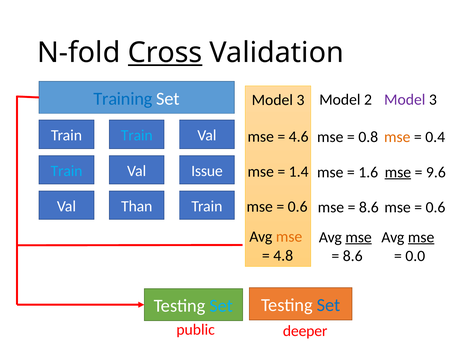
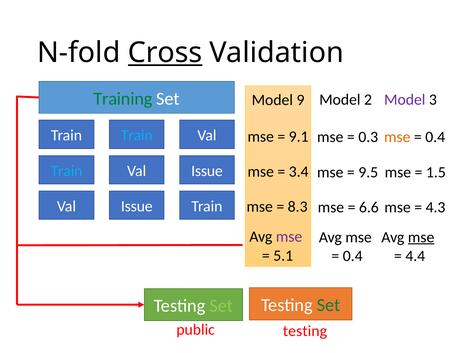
Training colour: blue -> green (123, 99)
3: 3 -> 9 (300, 100)
4.6: 4.6 -> 9.1 (299, 136)
0.8: 0.8 -> 0.3 (368, 137)
1.4: 1.4 -> 3.4 (299, 171)
1.6: 1.6 -> 9.5 (368, 172)
mse underline: present -> none (398, 172)
9.6: 9.6 -> 1.5 (436, 172)
Than: Than -> Issue (137, 206)
0.6: 0.6 -> 8.3 (298, 207)
8.6: 8.6 -> 6.6 (369, 207)
0.6: 0.6 -> 4.3 (436, 207)
mse colour: orange -> purple (289, 236)
mse underline: present -> none (359, 237)
4.8: 4.8 -> 5.1 (283, 255)
8.6: 8.6 -> 0.4 (353, 256)
0.0: 0.0 -> 4.4 (415, 256)
Set colour: light blue -> light green (221, 306)
Set colour: blue -> green (329, 305)
public deeper: deeper -> testing (305, 331)
